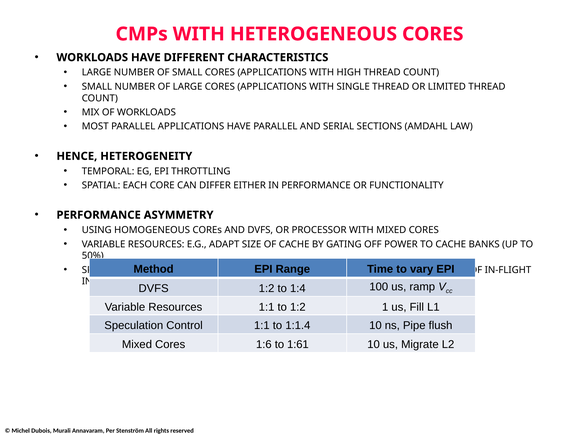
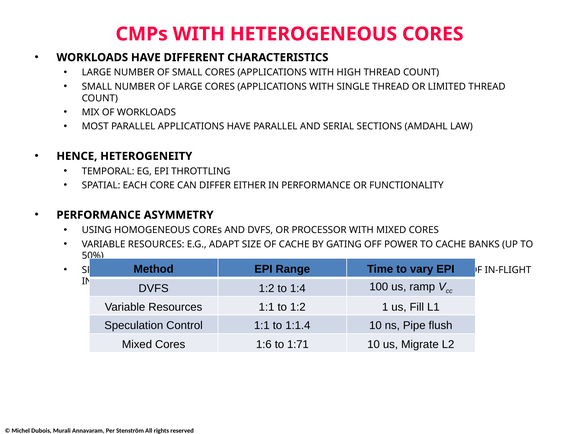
1:61: 1:61 -> 1:71 (298, 345)
